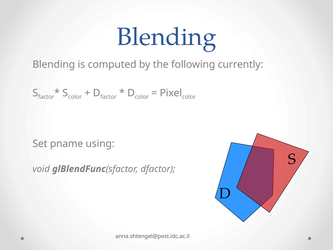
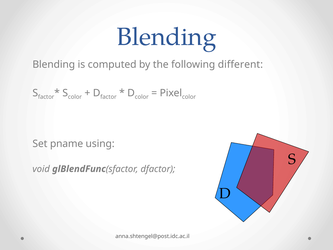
currently: currently -> different (240, 64)
